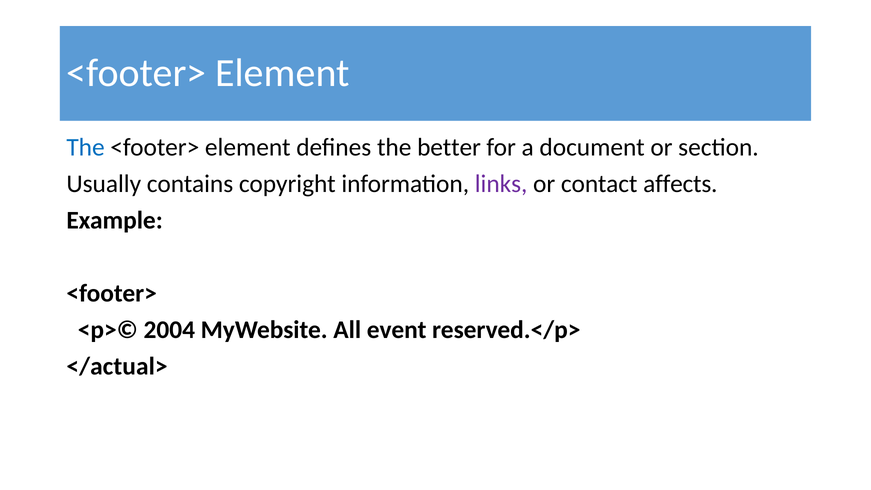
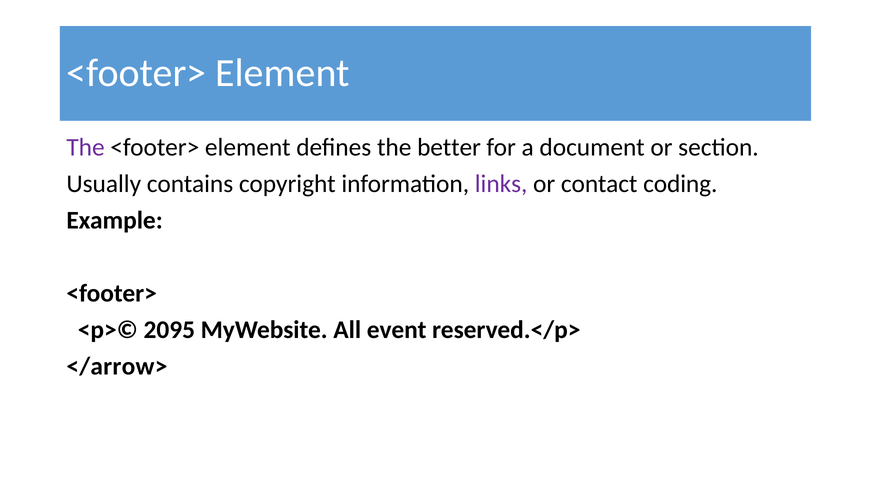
The colour: blue -> purple (86, 147)
affects: affects -> coding (680, 184)
2004: 2004 -> 2095 (169, 330)
</actual>: </actual> -> </arrow> (117, 366)
